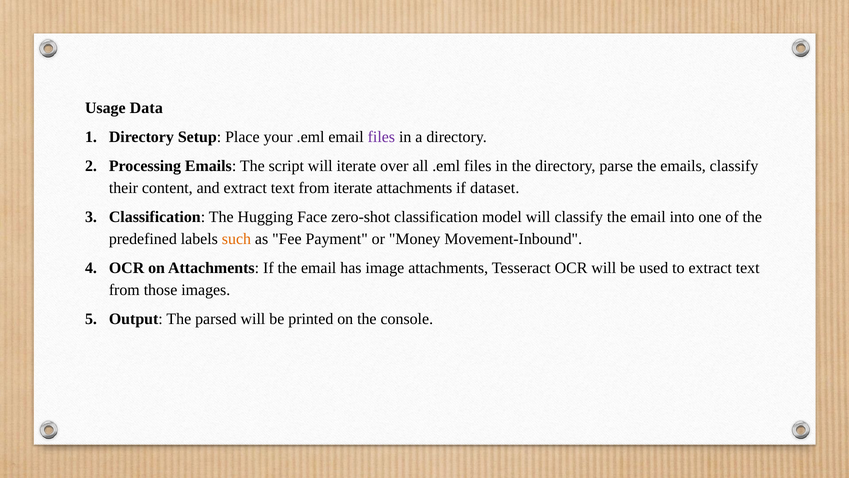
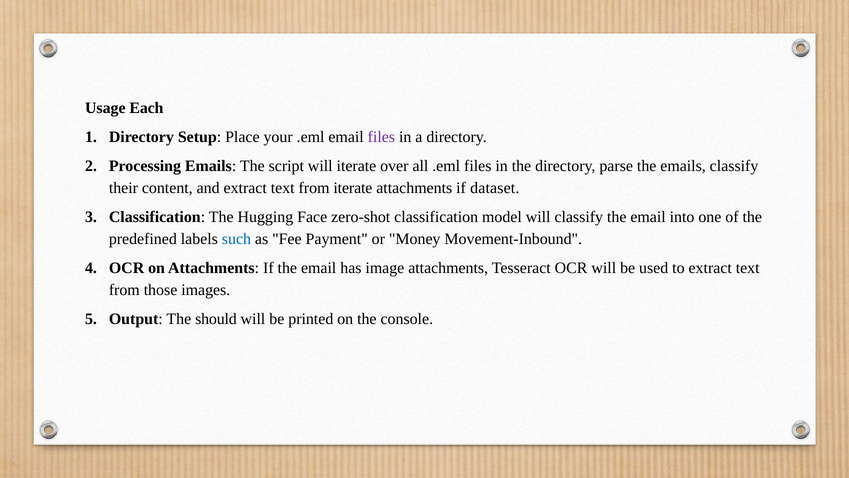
Data: Data -> Each (146, 108)
such colour: orange -> blue (236, 239)
parsed: parsed -> should (216, 319)
